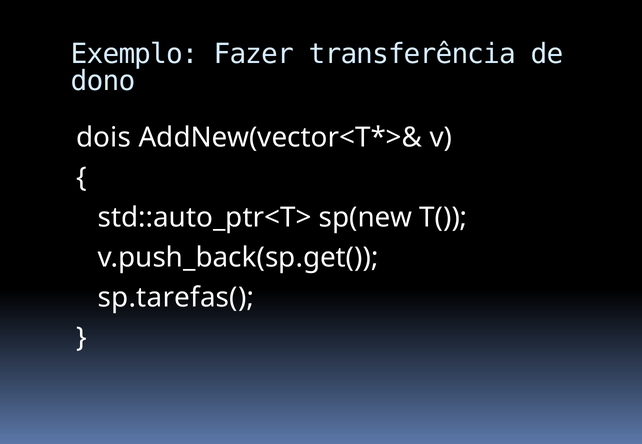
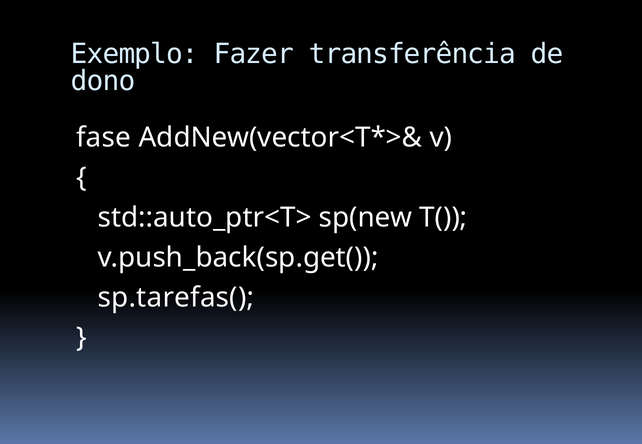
dois: dois -> fase (104, 138)
